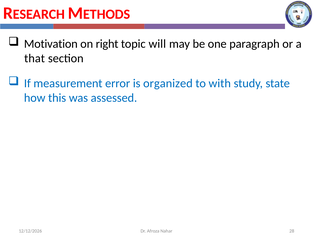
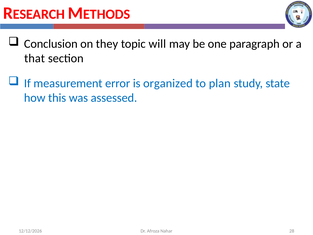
Motivation: Motivation -> Conclusion (51, 44)
right: right -> they (107, 44)
with: with -> plan (220, 83)
